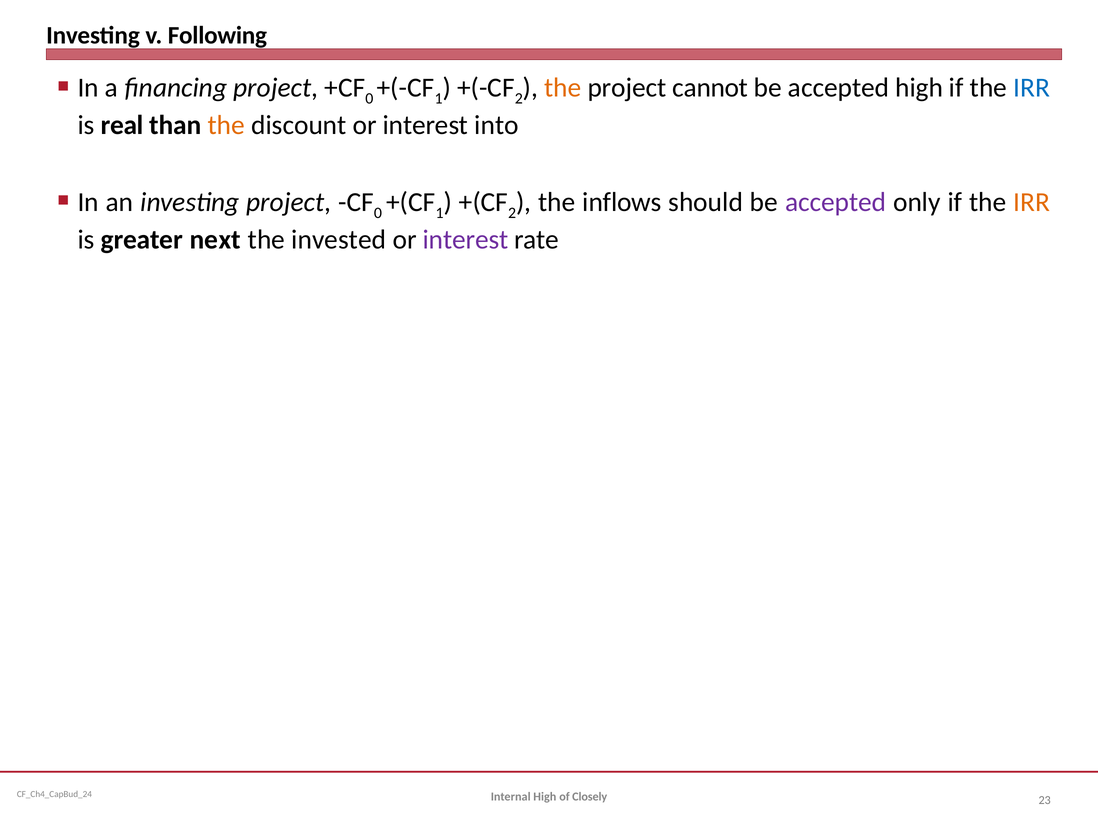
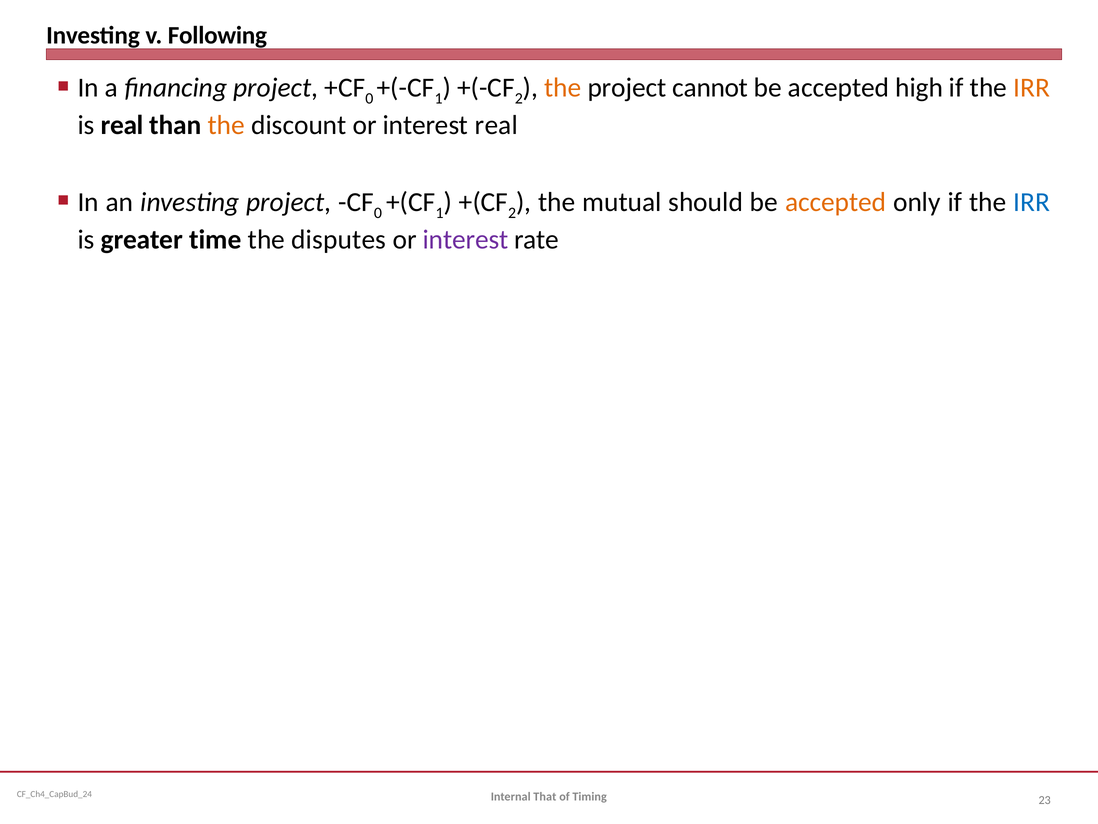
IRR colour: blue -> orange (1032, 88)
interest into: into -> real (496, 125)
inflows: inflows -> mutual (622, 202)
accepted colour: purple -> orange (836, 202)
IRR colour: orange -> blue (1032, 202)
next: next -> time (215, 240)
invested: invested -> disputes (339, 240)
Internal High: High -> That (545, 796)
Closely: Closely -> Timing (590, 796)
